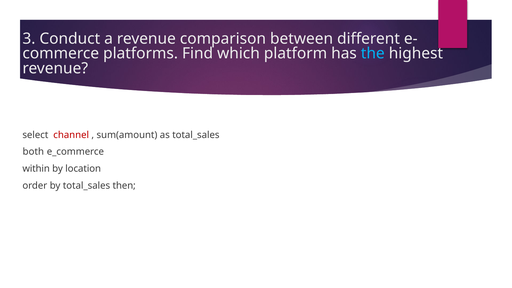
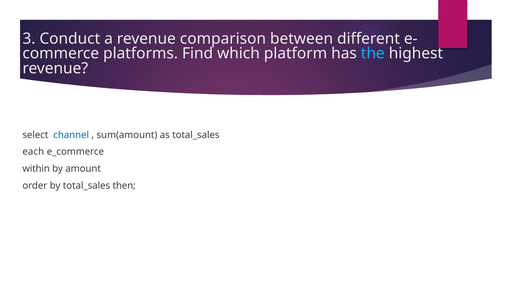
channel colour: red -> blue (71, 135)
both: both -> each (33, 152)
location: location -> amount (83, 169)
